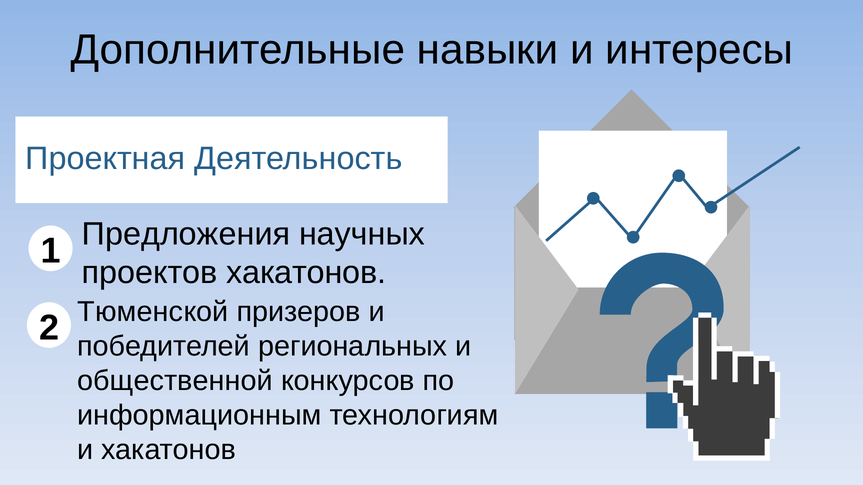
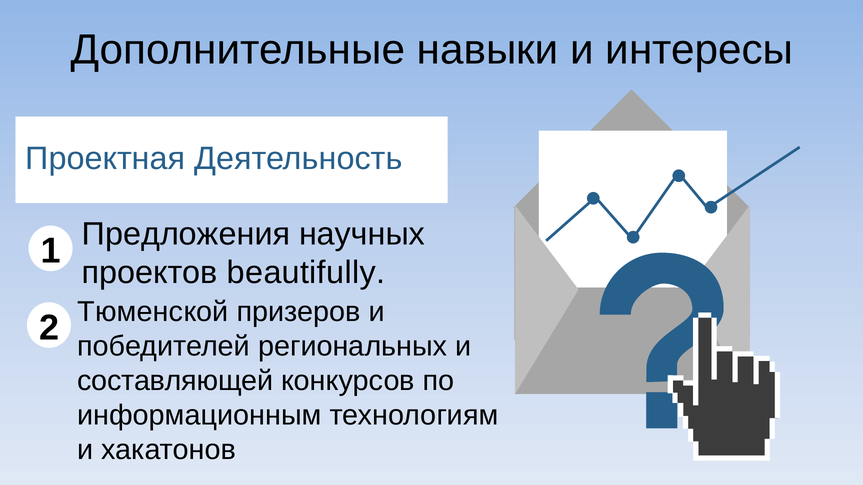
проектов хакатонов: хакатонов -> beautifully (306, 273)
общественной: общественной -> составляющей (175, 381)
